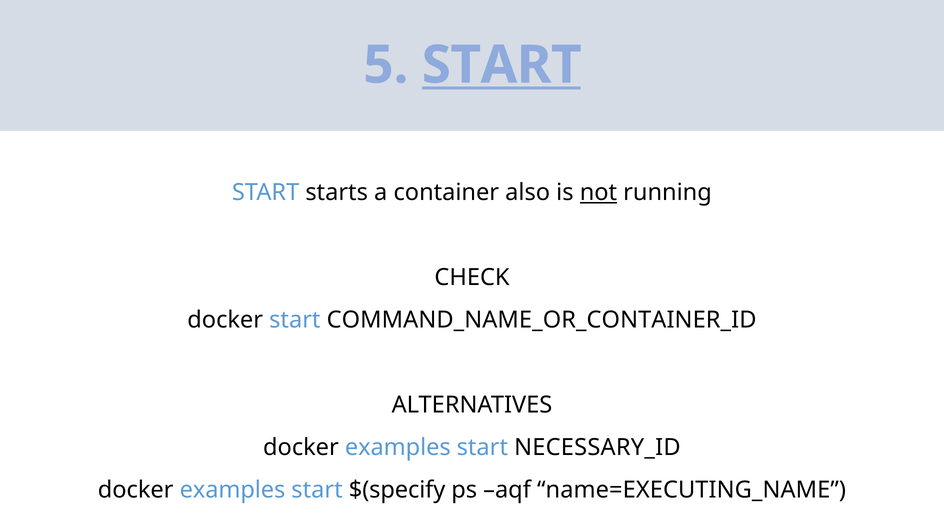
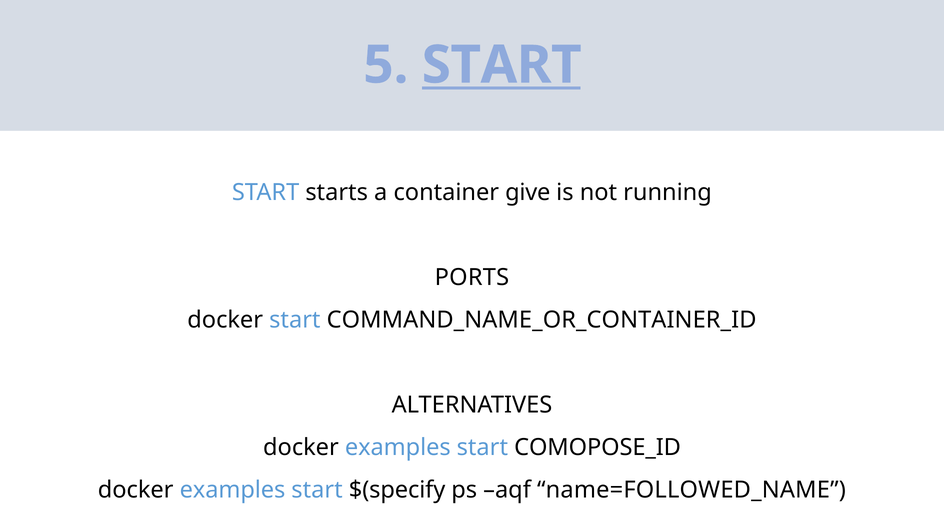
also: also -> give (528, 193)
not underline: present -> none (598, 193)
CHECK: CHECK -> PORTS (472, 278)
NECESSARY_ID: NECESSARY_ID -> COMOPOSE_ID (598, 448)
name=EXECUTING_NAME: name=EXECUTING_NAME -> name=FOLLOWED_NAME (691, 490)
